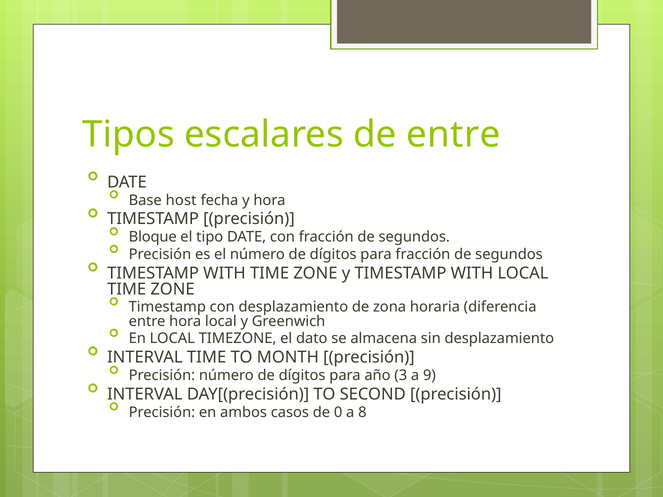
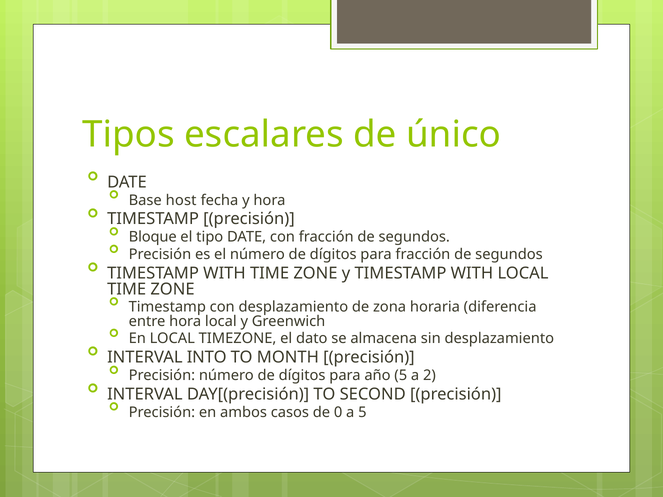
de entre: entre -> único (454, 135)
INTERVAL TIME: TIME -> INTO (207, 358)
año 3: 3 -> 5 (401, 376)
9: 9 -> 2 (429, 376)
a 8: 8 -> 5 (362, 412)
